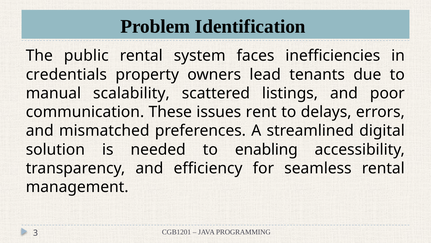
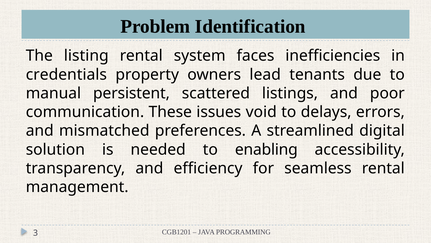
public: public -> listing (86, 56)
scalability: scalability -> persistent (131, 93)
rent: rent -> void (261, 112)
